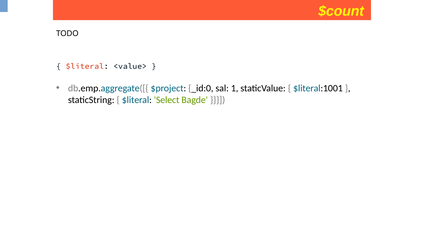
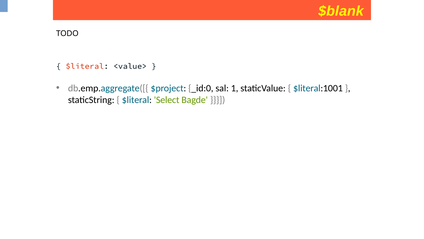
$count: $count -> $blank (341, 11)
